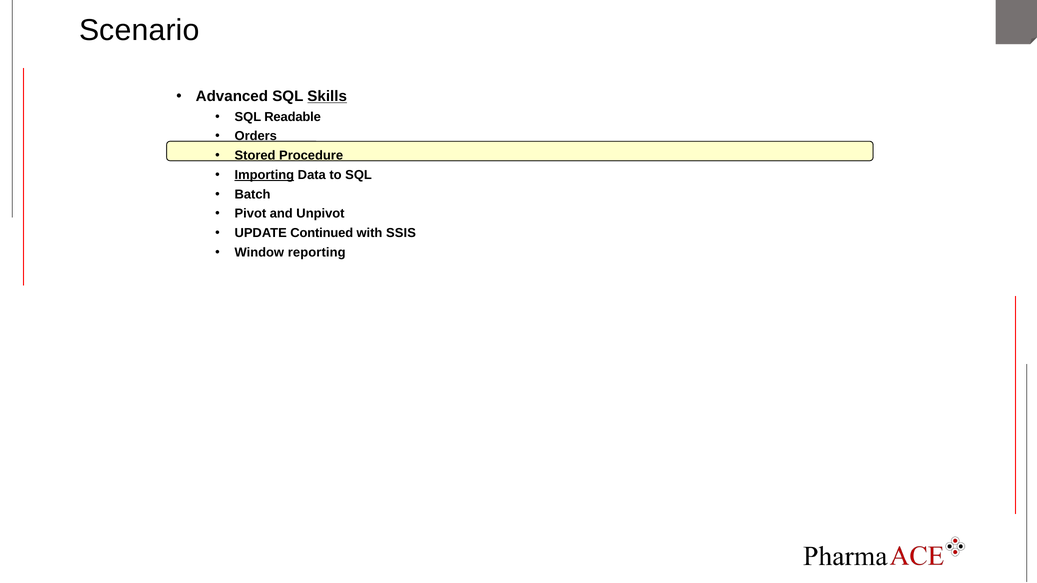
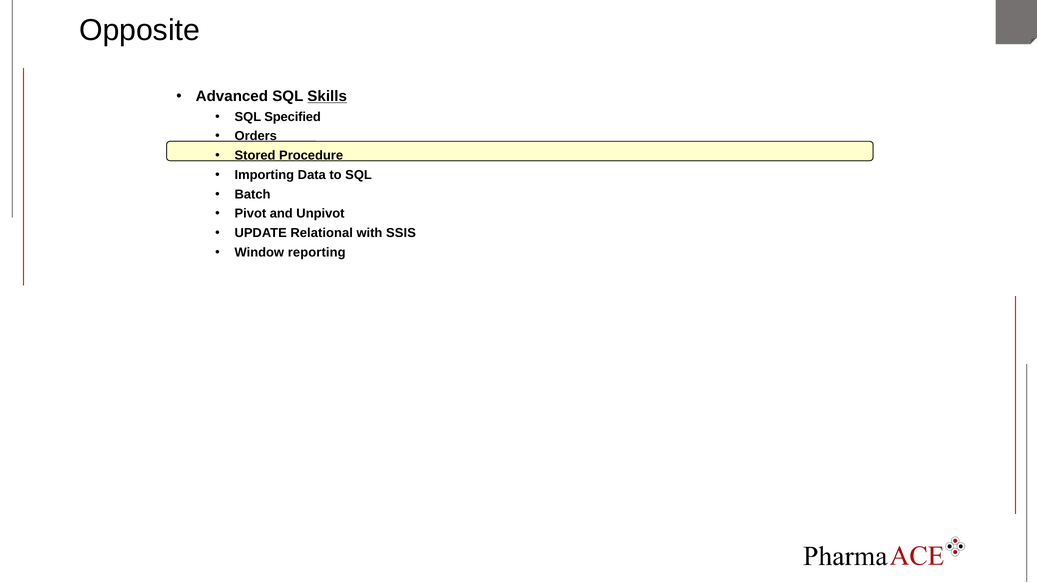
Scenario: Scenario -> Opposite (139, 30)
Readable: Readable -> Specified (293, 117)
Importing underline: present -> none (264, 175)
Continued: Continued -> Relational (322, 233)
